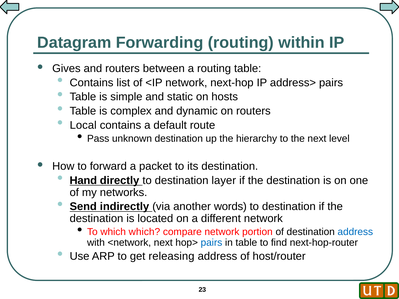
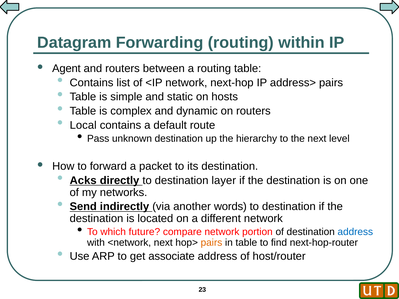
Gives: Gives -> Agent (66, 69)
Hand: Hand -> Acks (83, 181)
which which: which -> future (144, 232)
pairs colour: blue -> orange (211, 243)
releasing: releasing -> associate (172, 256)
